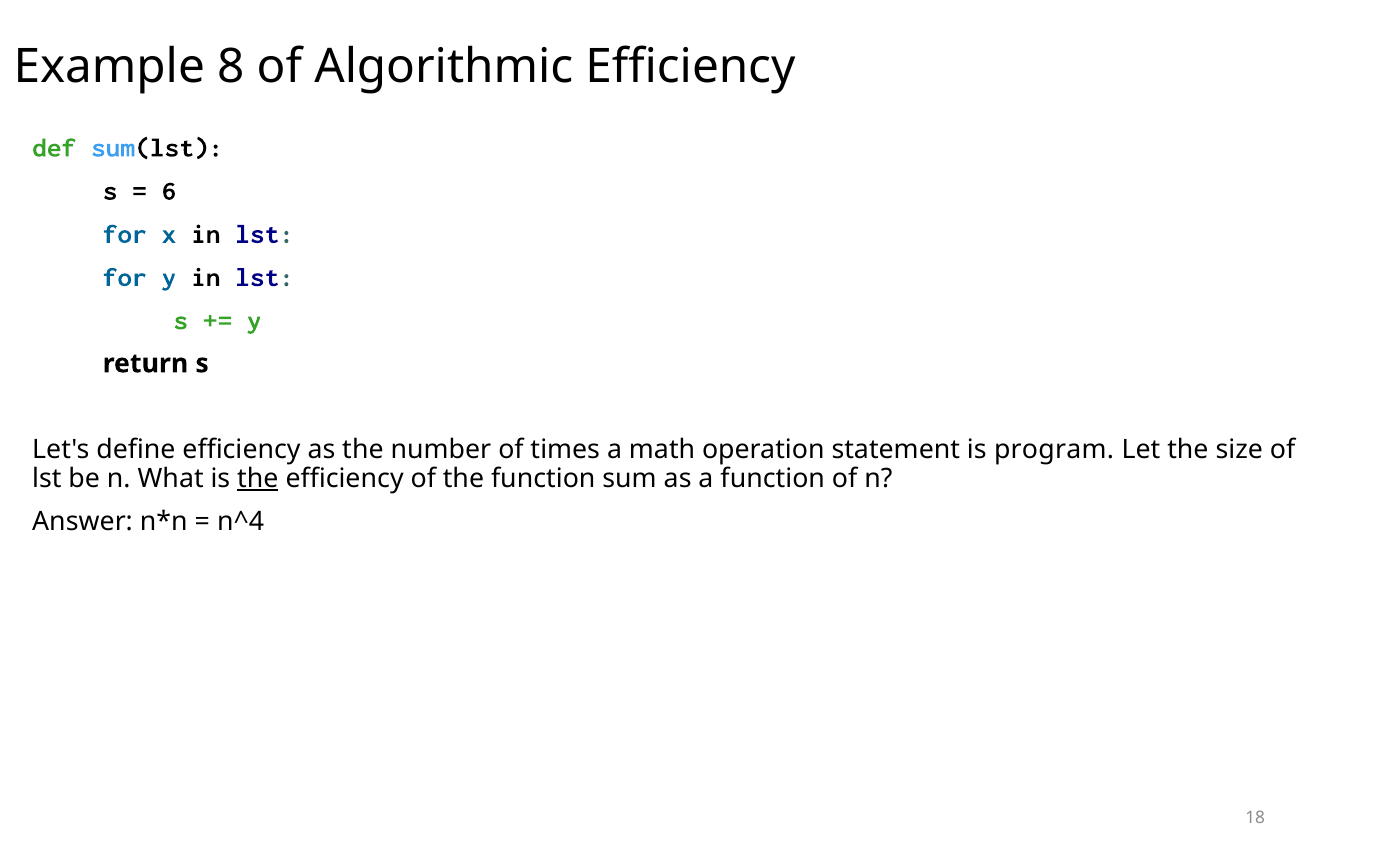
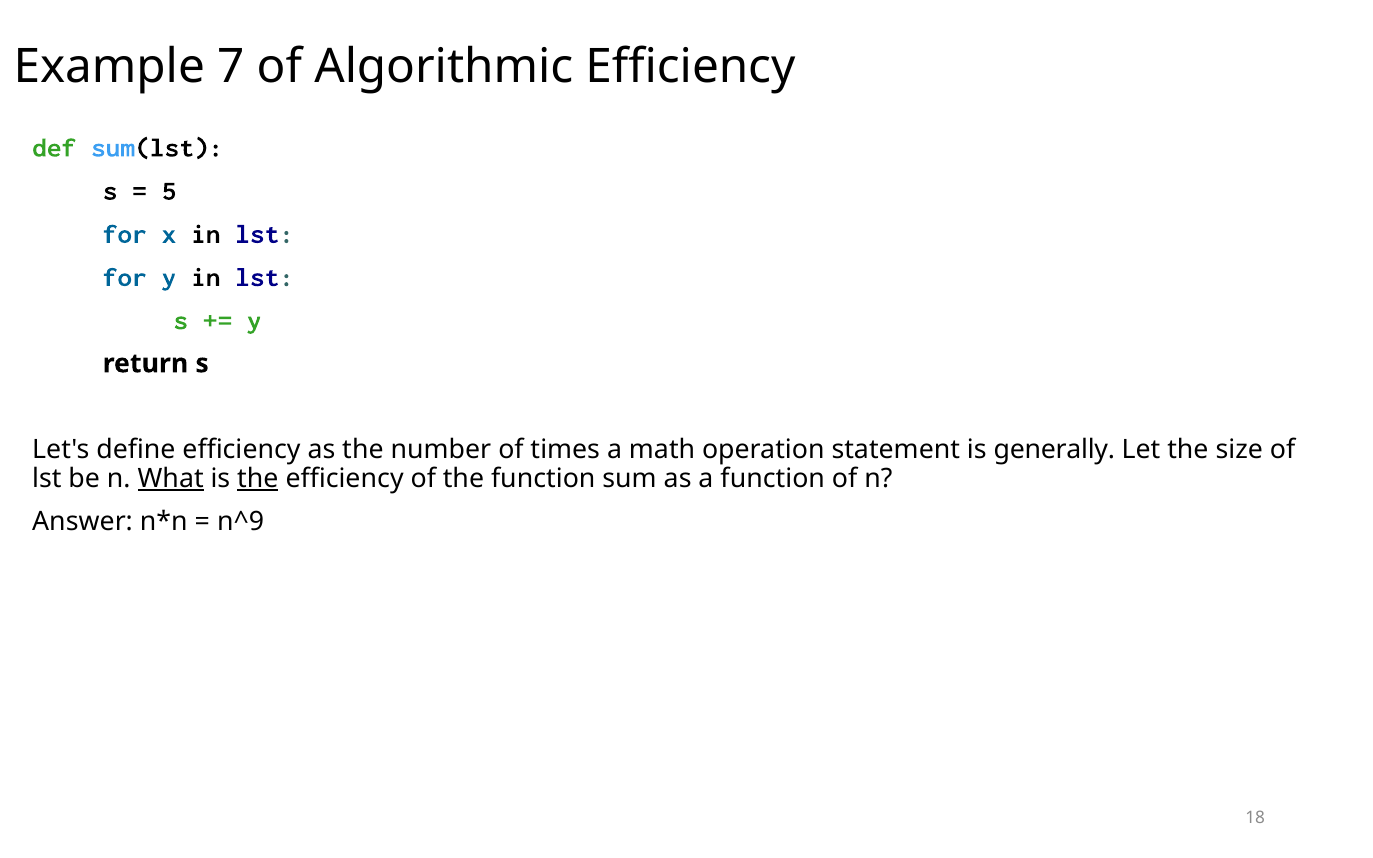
8: 8 -> 7 (231, 67)
6: 6 -> 5 (169, 191)
program: program -> generally (1054, 450)
What underline: none -> present (171, 479)
n^4: n^4 -> n^9 (241, 522)
